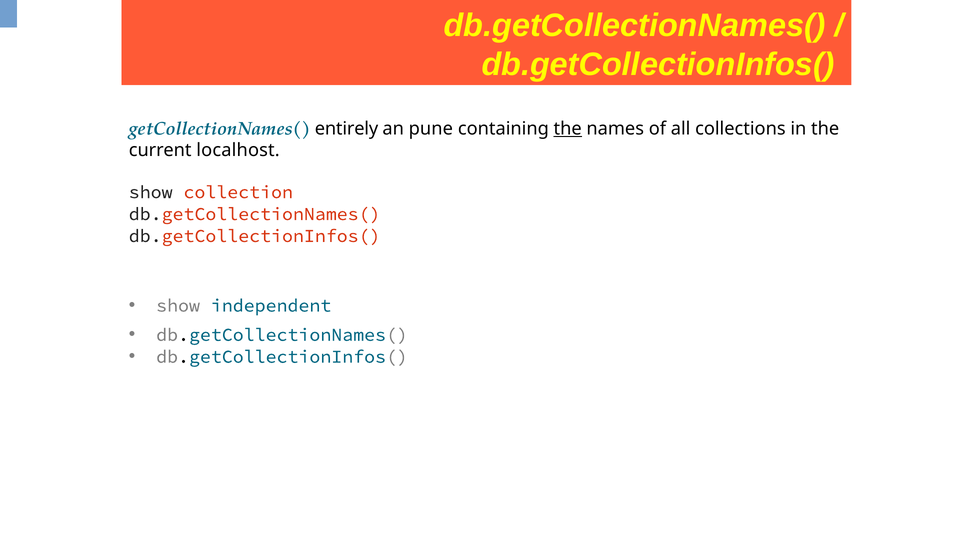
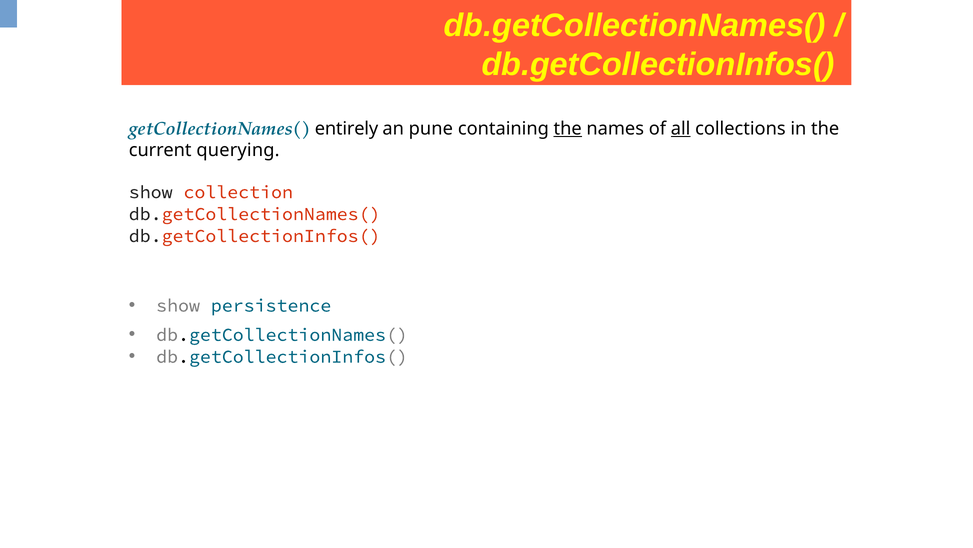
all underline: none -> present (681, 128)
localhost: localhost -> querying (238, 150)
independent: independent -> persistence (271, 305)
